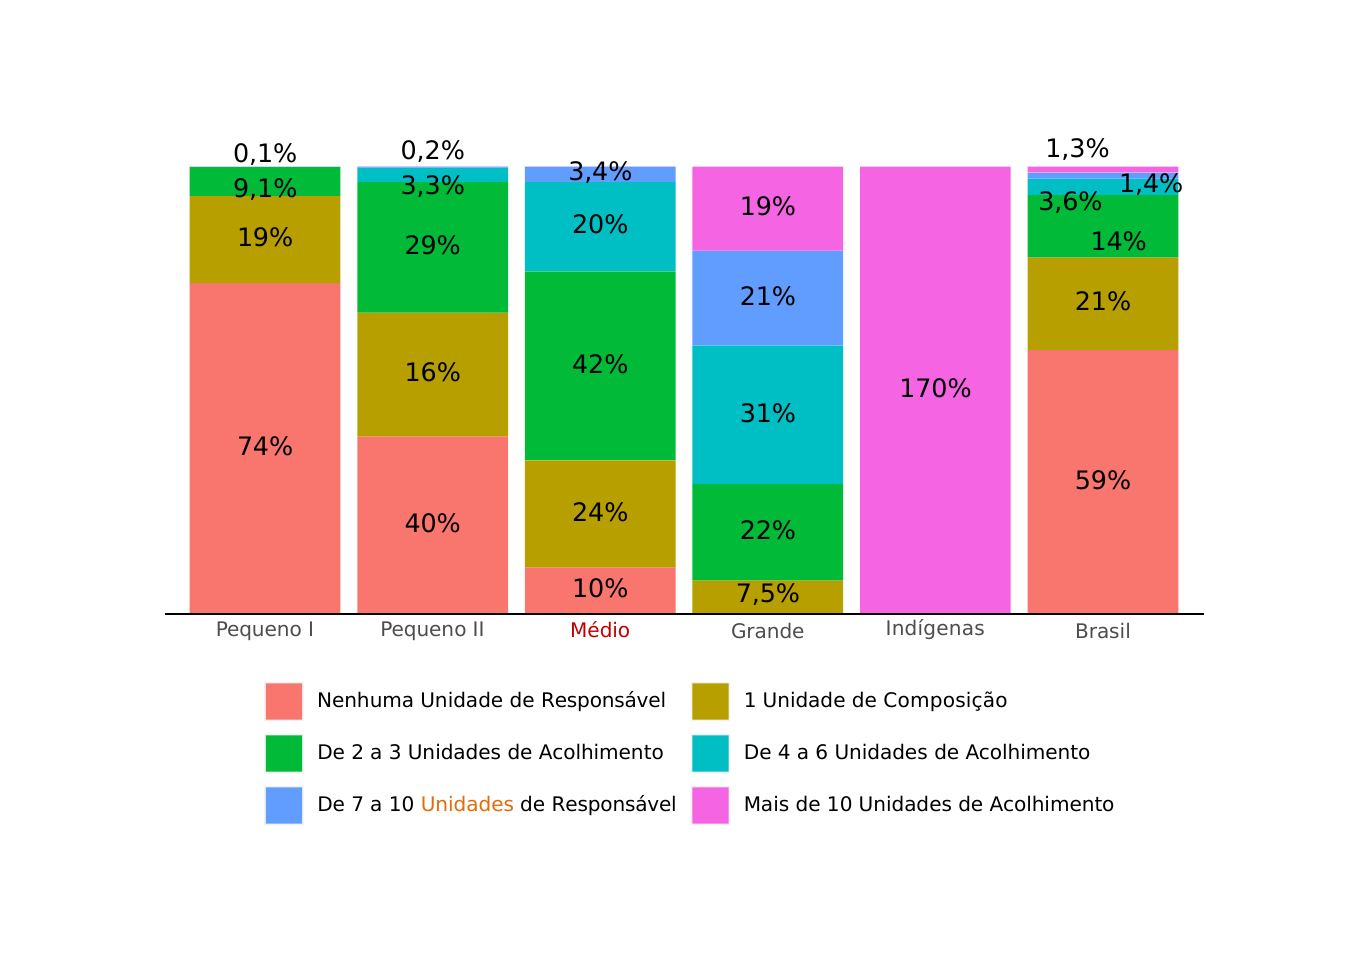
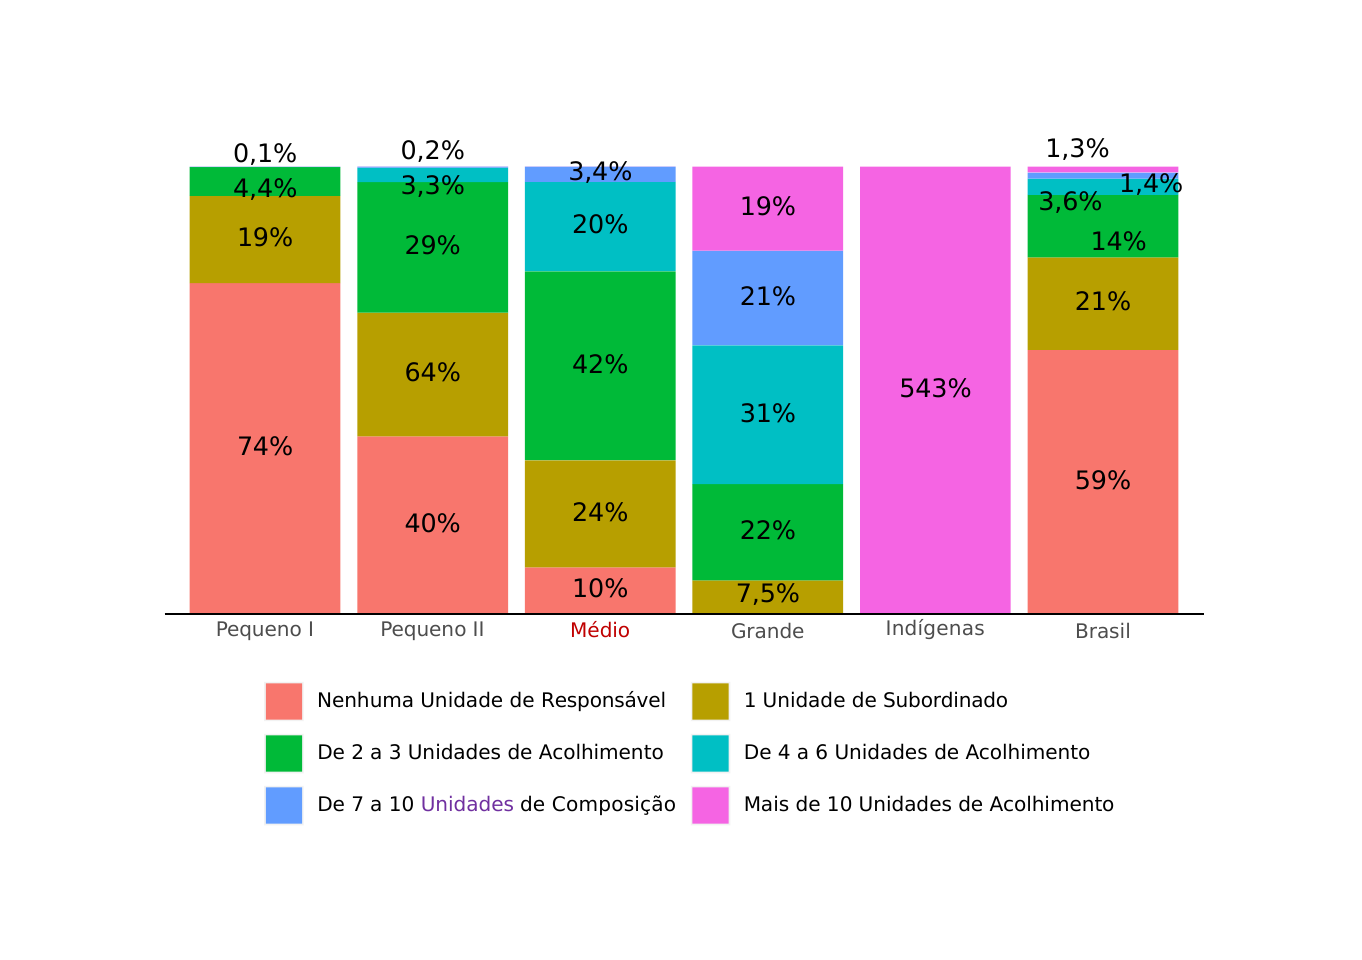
9,1%: 9,1% -> 4,4% (265, 189)
16%: 16% -> 64% (433, 373)
170%: 170% -> 543% (936, 389)
Composição: Composição -> Subordinado (946, 700)
Unidades colour: orange -> purple (467, 805)
Responsável: Responsável -> Composição (614, 805)
